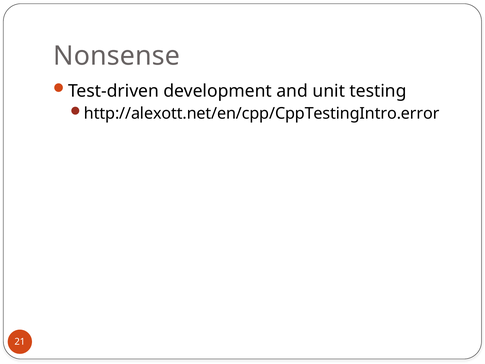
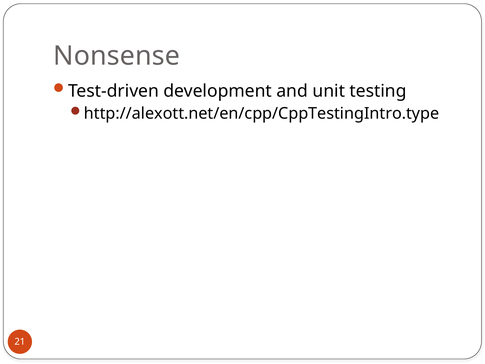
http://alexott.net/en/cpp/CppTestingIntro.error: http://alexott.net/en/cpp/CppTestingIntro.error -> http://alexott.net/en/cpp/CppTestingIntro.type (262, 114)
